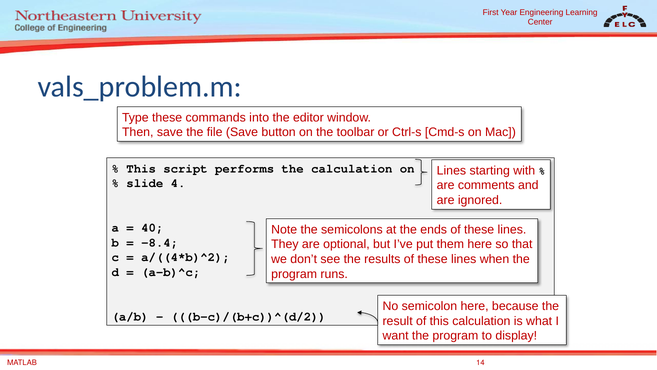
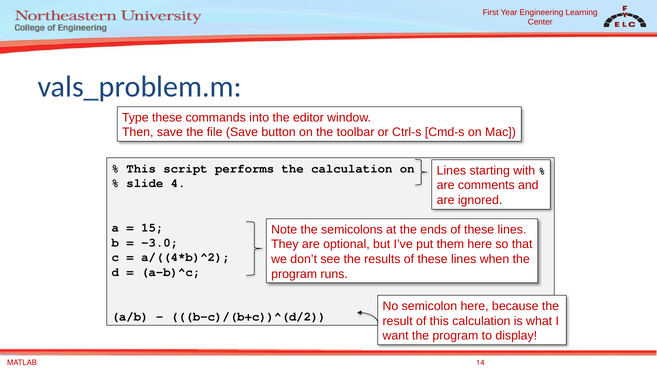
40: 40 -> 15 (152, 227)
-8.4: -8.4 -> -3.0 (160, 242)
